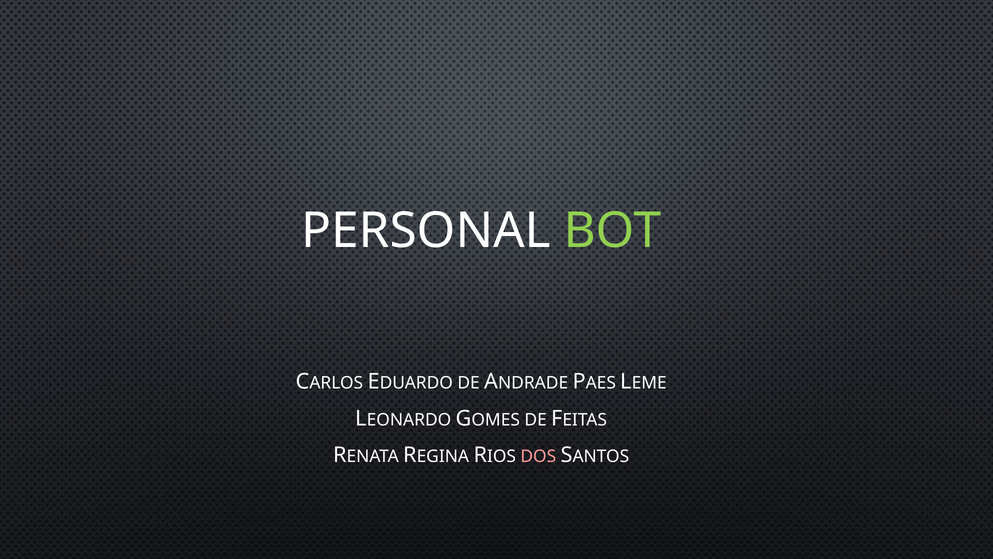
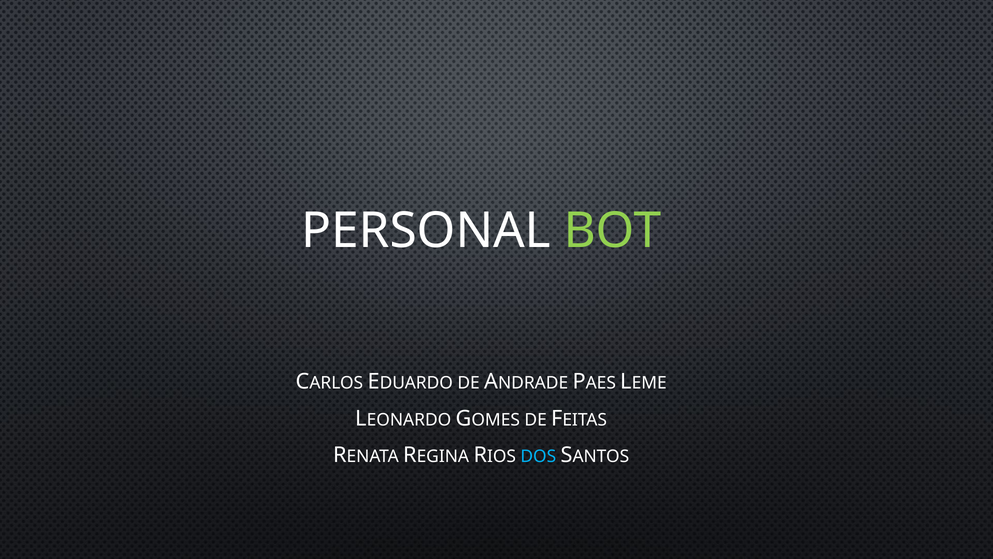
DOS colour: pink -> light blue (538, 456)
